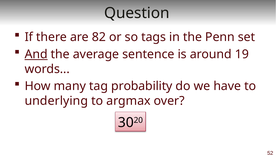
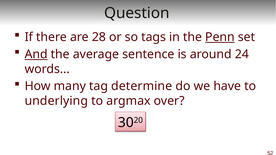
82: 82 -> 28 (99, 37)
Penn underline: none -> present (220, 37)
19: 19 -> 24 (242, 54)
probability: probability -> determine (142, 86)
